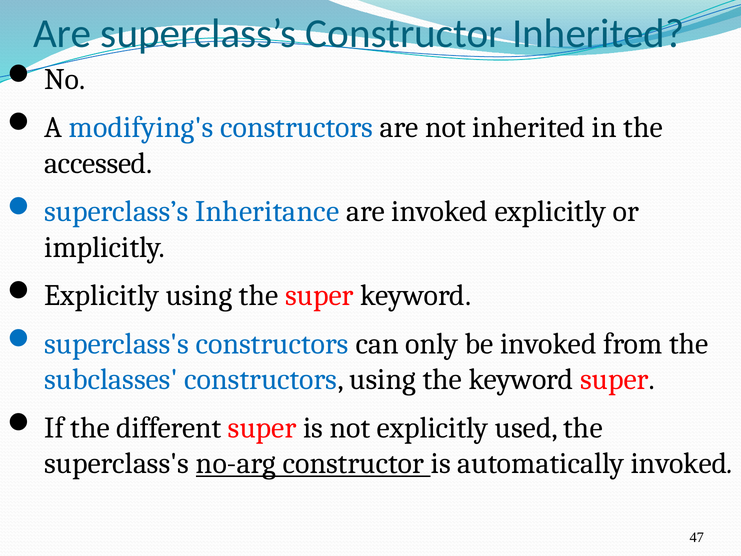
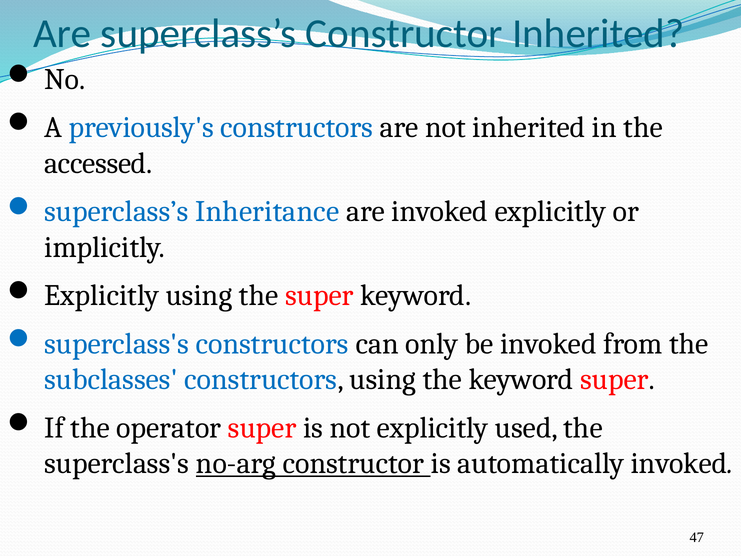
modifying's: modifying's -> previously's (141, 127)
different: different -> operator (169, 428)
